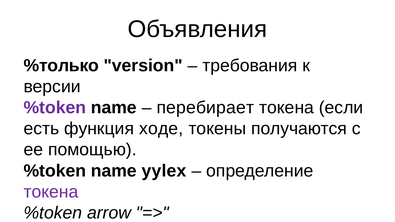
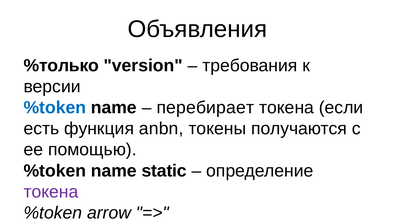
%token colour: purple -> blue (55, 108)
ходе: ходе -> anbn (161, 129)
yylex: yylex -> static (164, 171)
